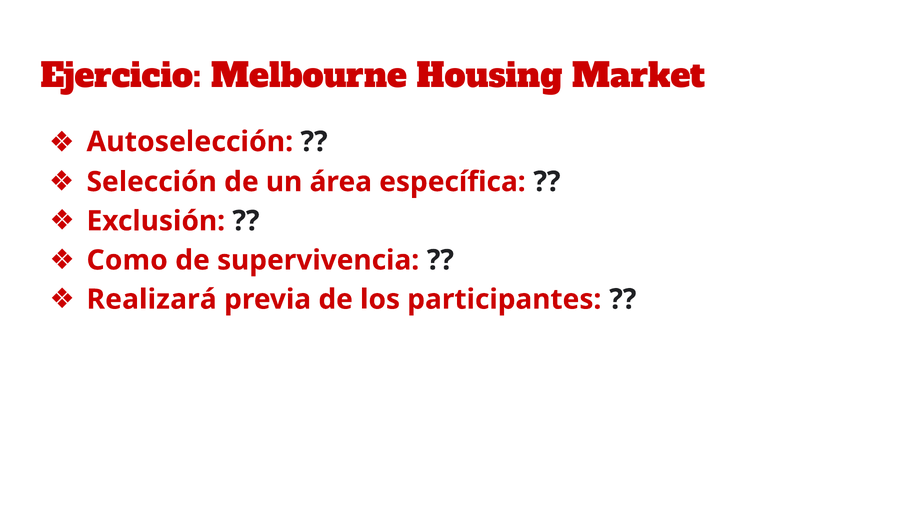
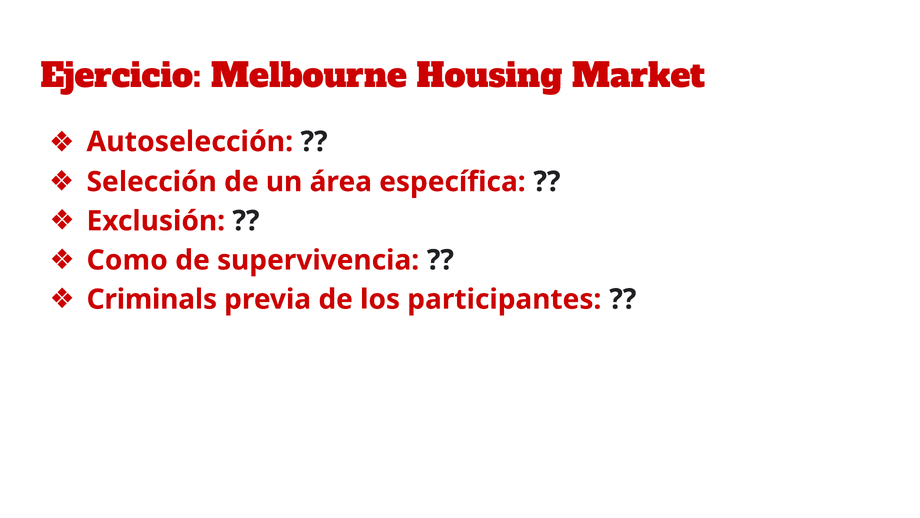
Realizará: Realizará -> Criminals (152, 299)
